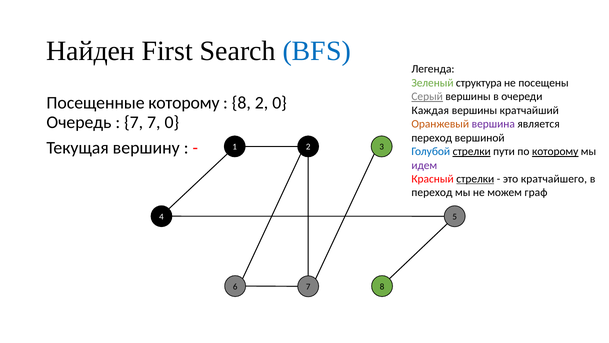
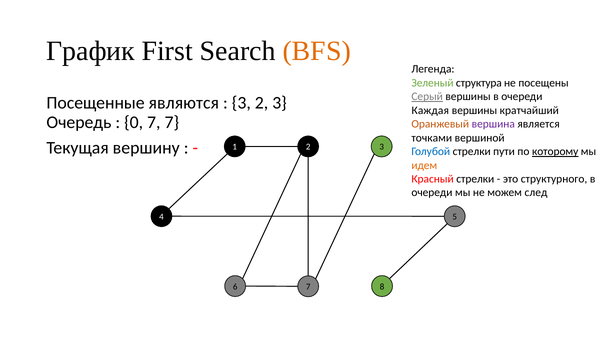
Найден: Найден -> График (91, 51)
BFS colour: blue -> orange (317, 51)
Посещенные которому: которому -> являются (184, 103)
8: 8 -> 3 (241, 103)
2 0: 0 -> 3 (280, 103)
7: 7 -> 0 (134, 122)
7 0: 0 -> 7 (172, 122)
переход: переход -> точками (432, 138)
стрелки underline: present -> none (472, 151)
идем colour: purple -> orange (424, 165)
стрелки underline: present -> none (475, 179)
кратчайшего: кратчайшего -> структурного (554, 179)
переход: переход -> очереди (432, 192)
граф: граф -> след (536, 192)
